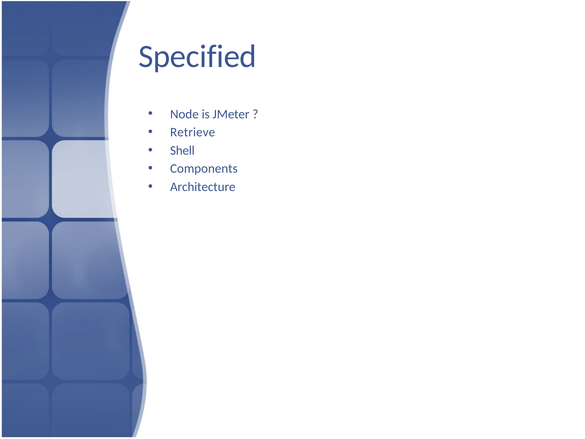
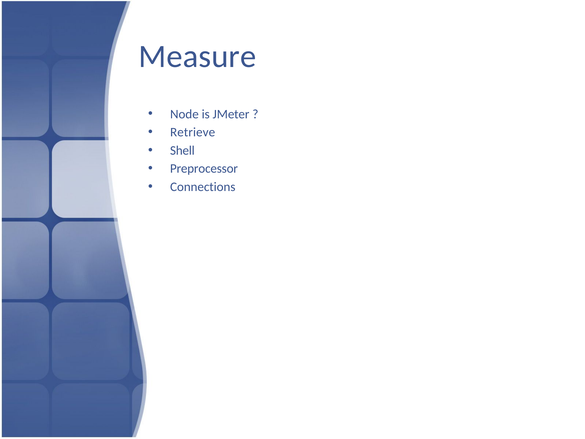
Specified: Specified -> Measure (197, 56)
Components: Components -> Preprocessor (204, 169)
Architecture: Architecture -> Connections (203, 187)
